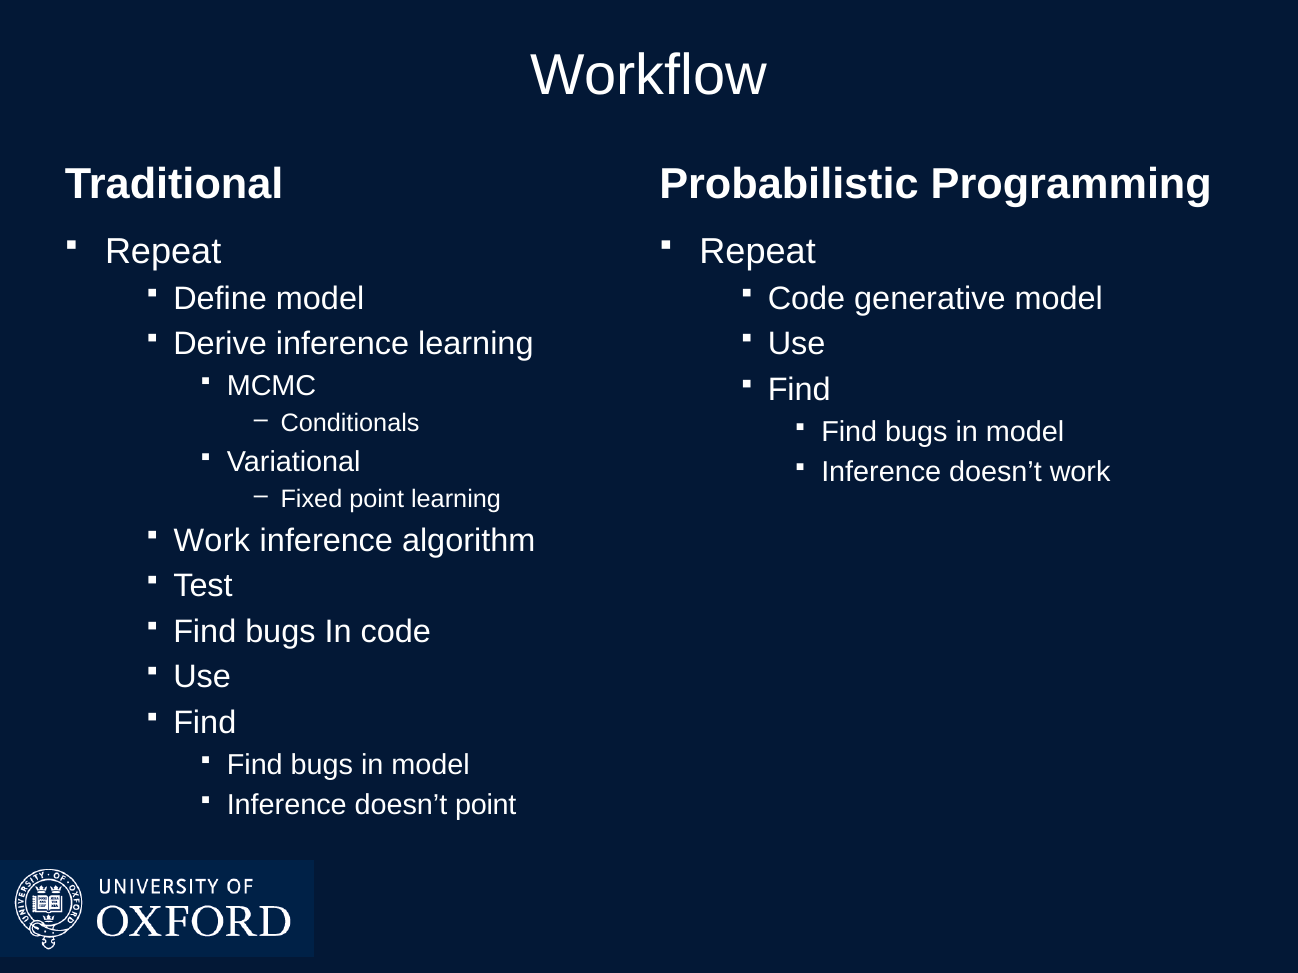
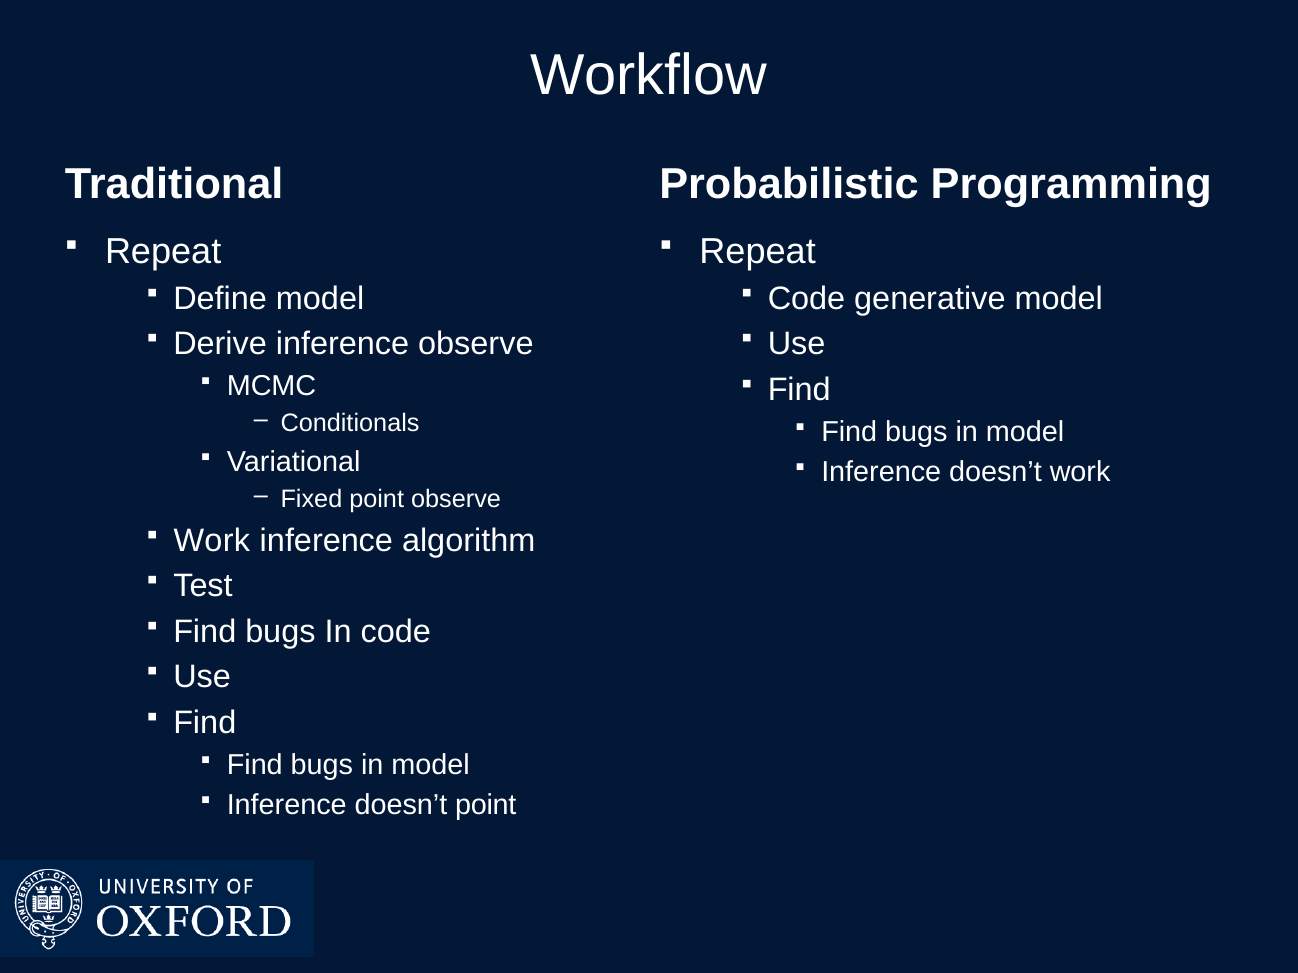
inference learning: learning -> observe (476, 344)
point learning: learning -> observe (456, 499)
